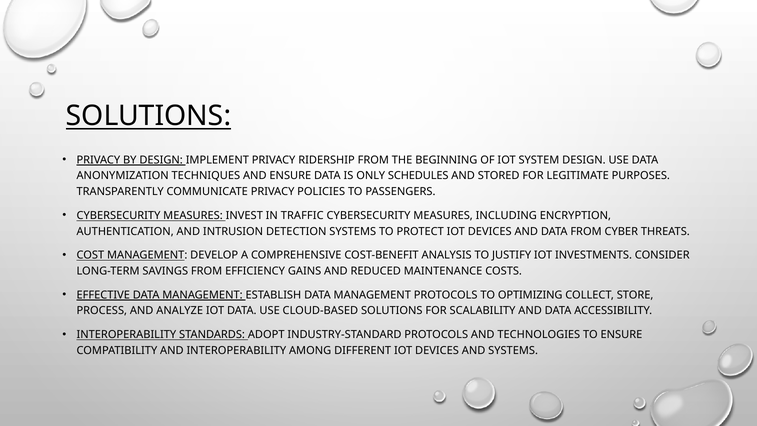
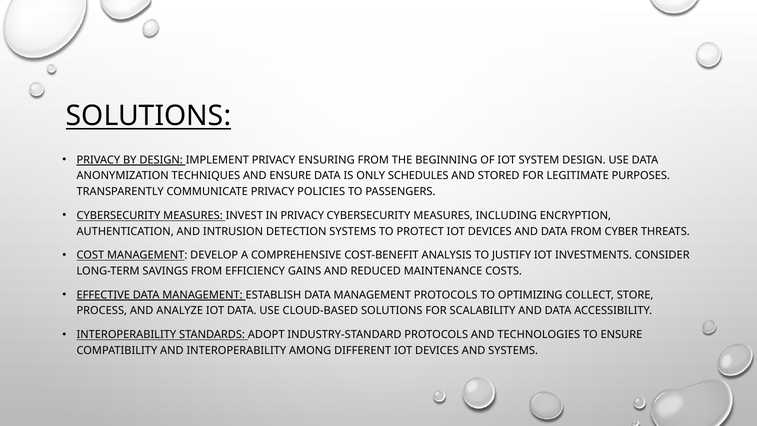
RIDERSHIP: RIDERSHIP -> ENSURING (326, 160)
IN TRAFFIC: TRAFFIC -> PRIVACY (302, 215)
